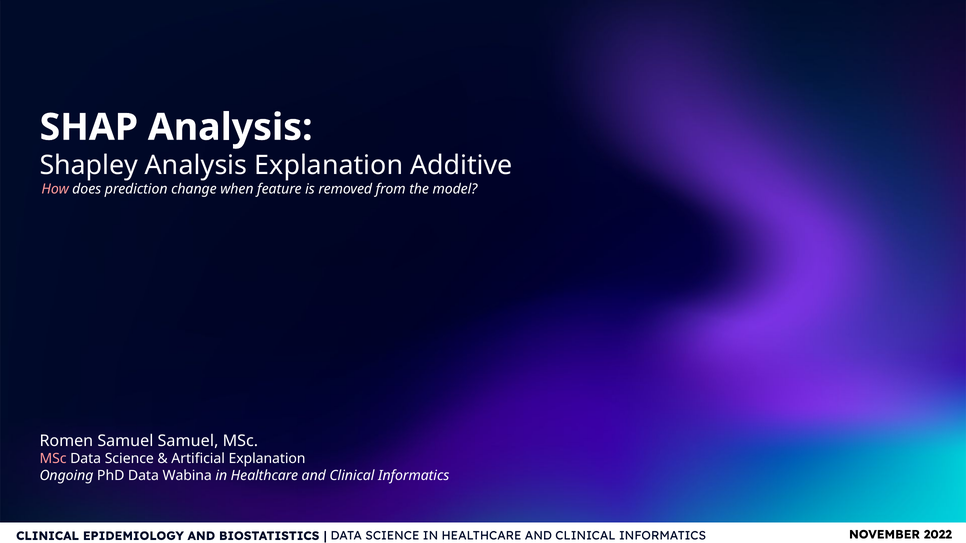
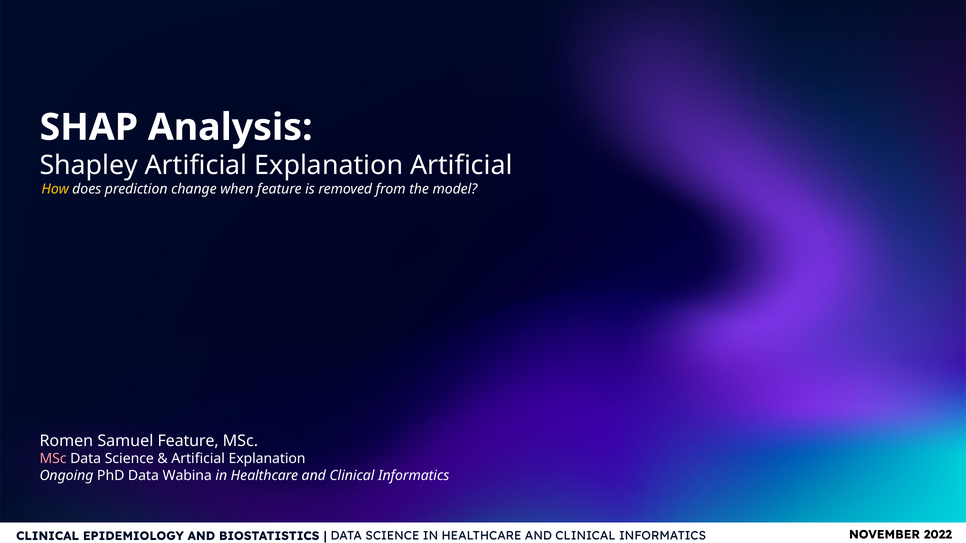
Shapley Analysis: Analysis -> Artificial (196, 165)
Explanation Additive: Additive -> Artificial (461, 165)
How colour: pink -> yellow (55, 189)
Samuel Samuel: Samuel -> Feature (188, 441)
